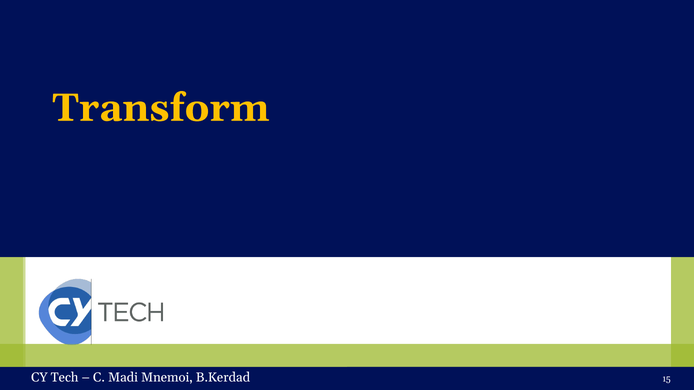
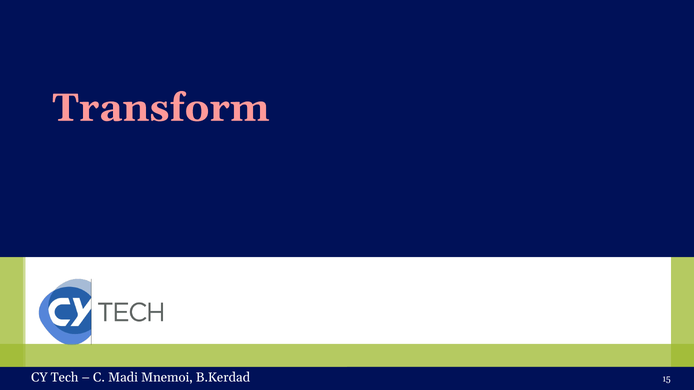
Transform colour: yellow -> pink (161, 108)
